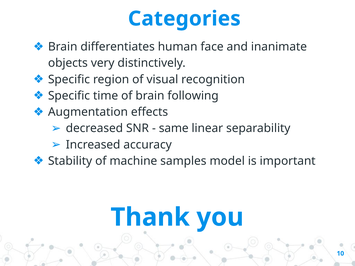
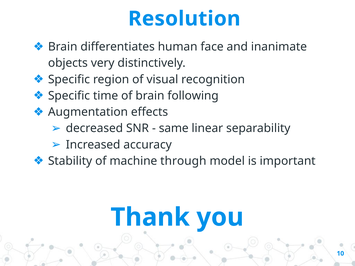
Categories: Categories -> Resolution (184, 19)
samples: samples -> through (183, 161)
